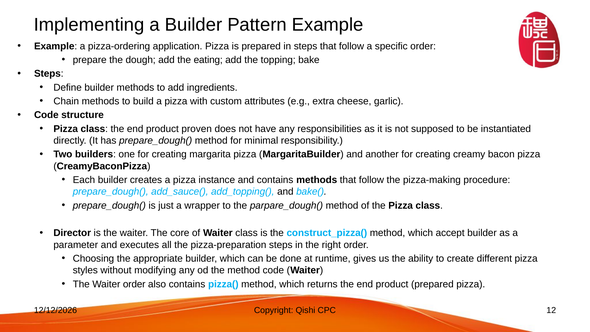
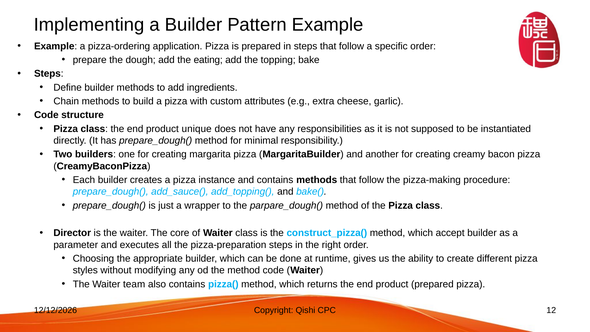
proven: proven -> unique (197, 129)
Waiter order: order -> team (134, 284)
